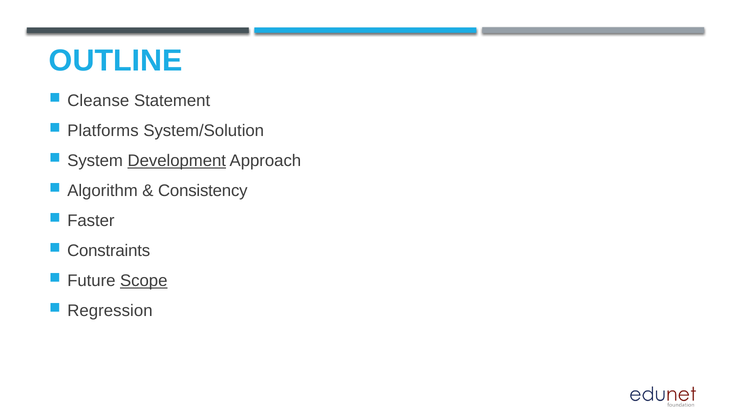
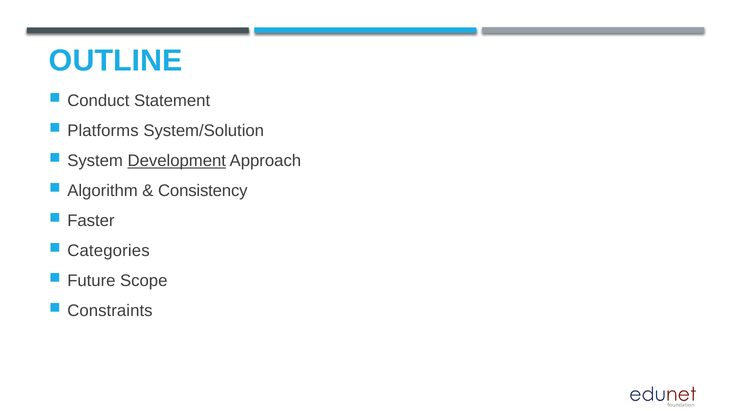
Cleanse: Cleanse -> Conduct (98, 101)
Constraints: Constraints -> Categories (108, 251)
Scope underline: present -> none (144, 281)
Regression: Regression -> Constraints (110, 311)
